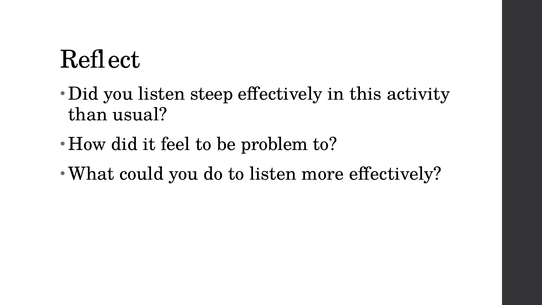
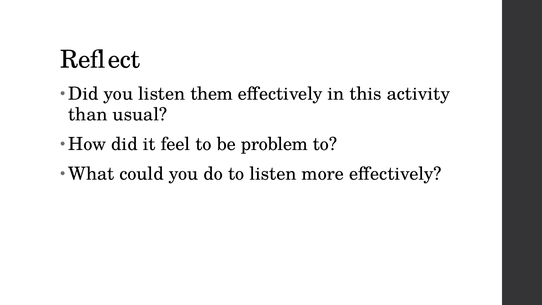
steep: steep -> them (212, 94)
